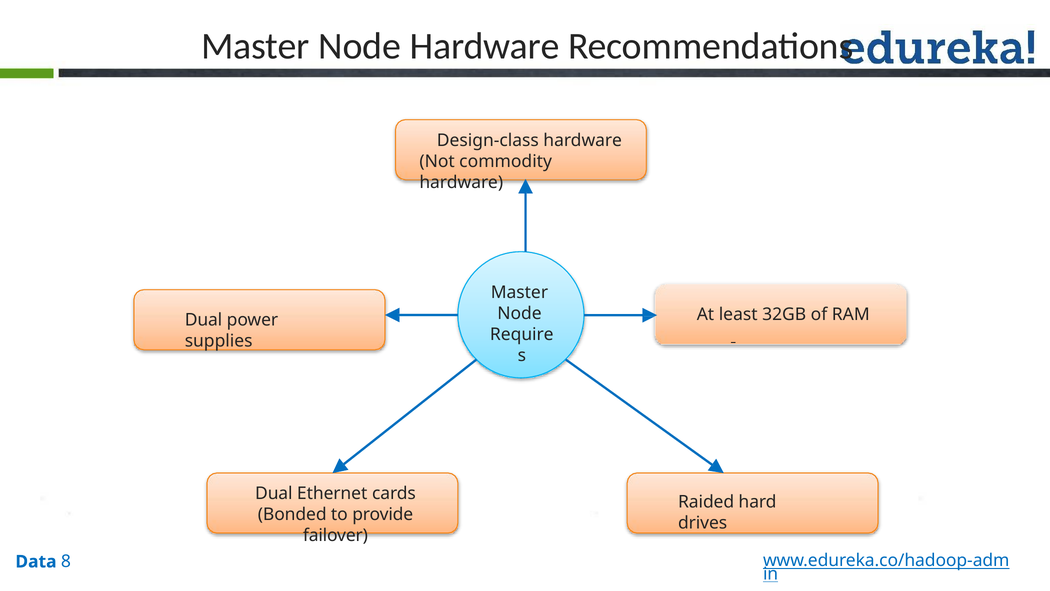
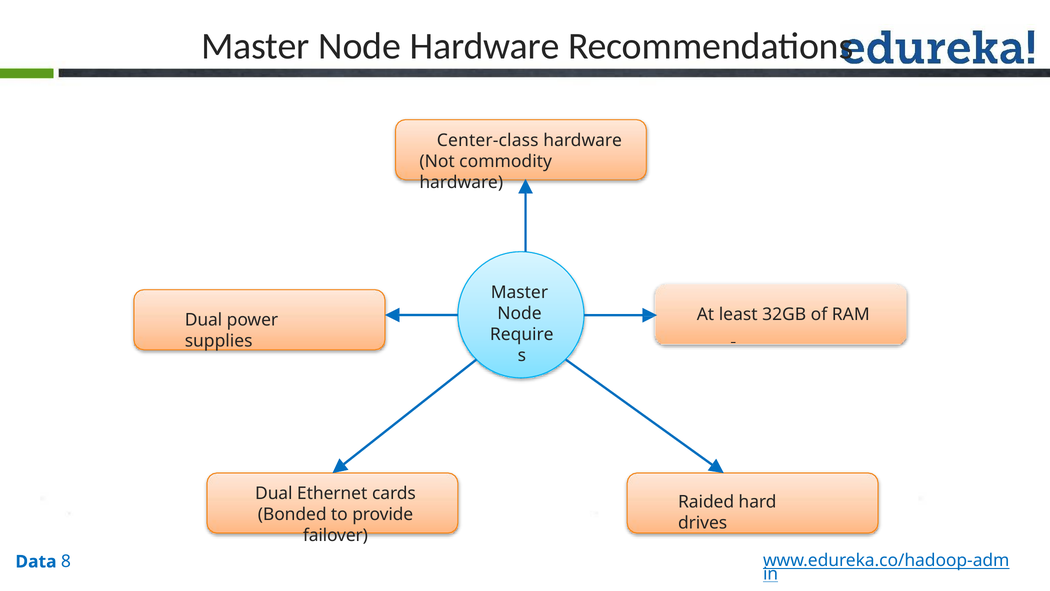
Design-class: Design-class -> Center-class (488, 140)
